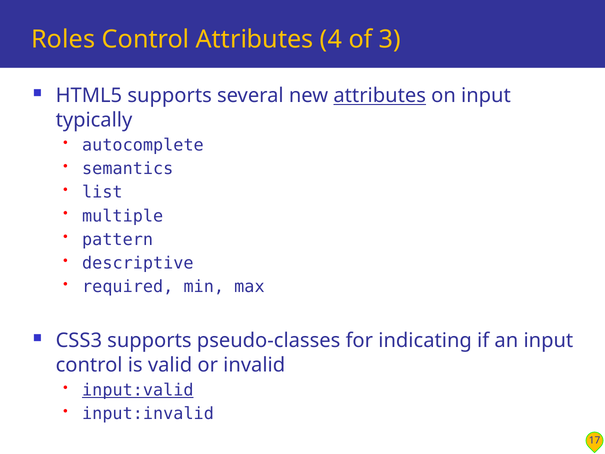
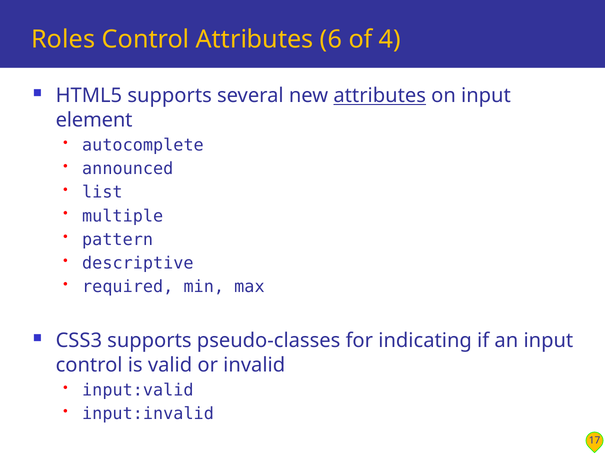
4: 4 -> 6 (331, 39)
3: 3 -> 4 (390, 39)
typically: typically -> element (94, 120)
semantics: semantics -> announced (128, 169)
input:valid underline: present -> none (138, 390)
